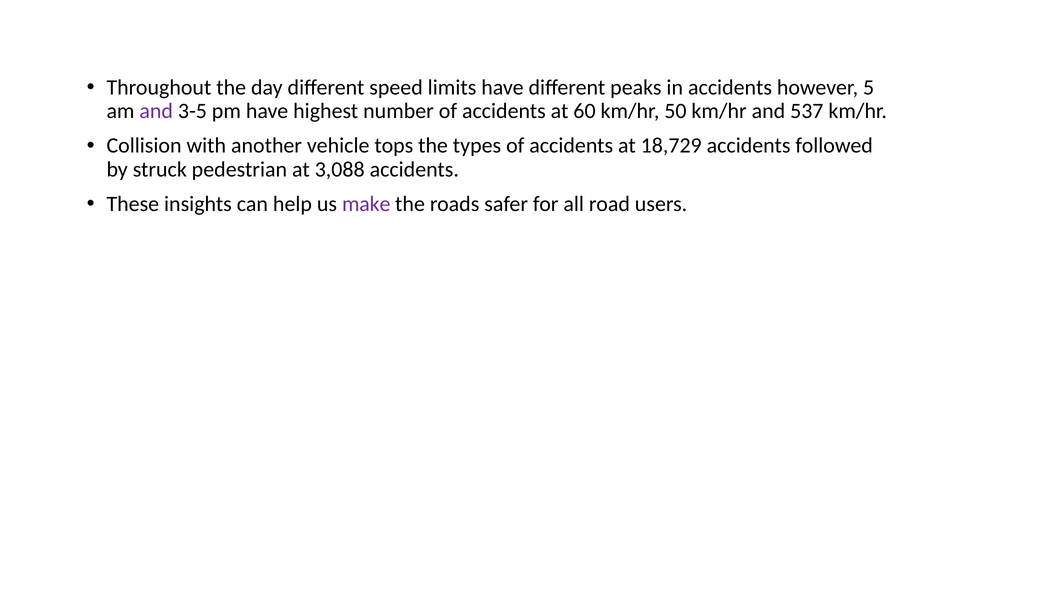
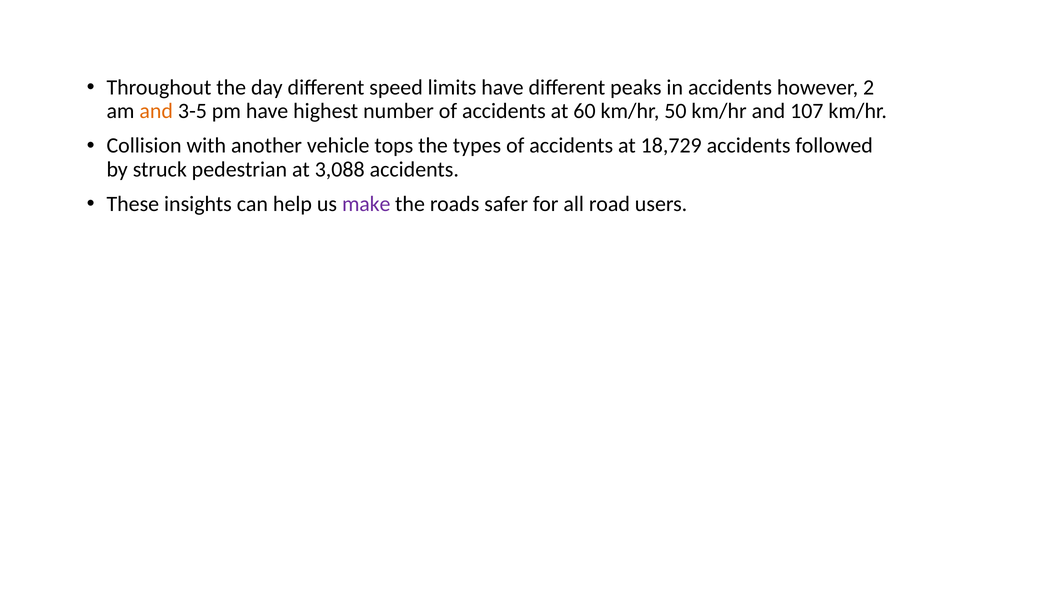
5: 5 -> 2 (869, 88)
and colour: purple -> orange (156, 111)
537: 537 -> 107 (807, 111)
